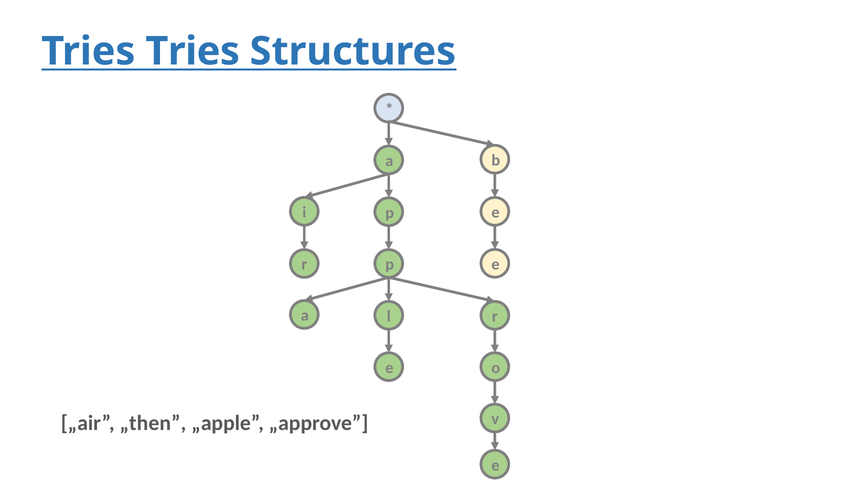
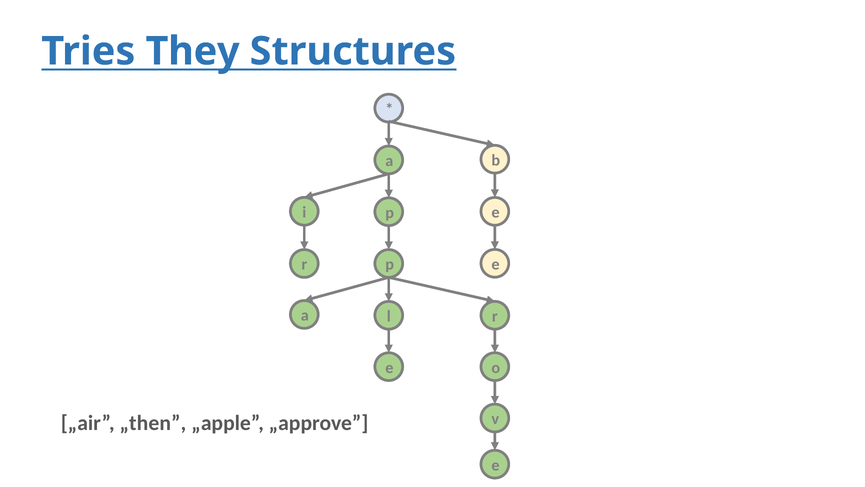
Tries Tries: Tries -> They (193, 51)
